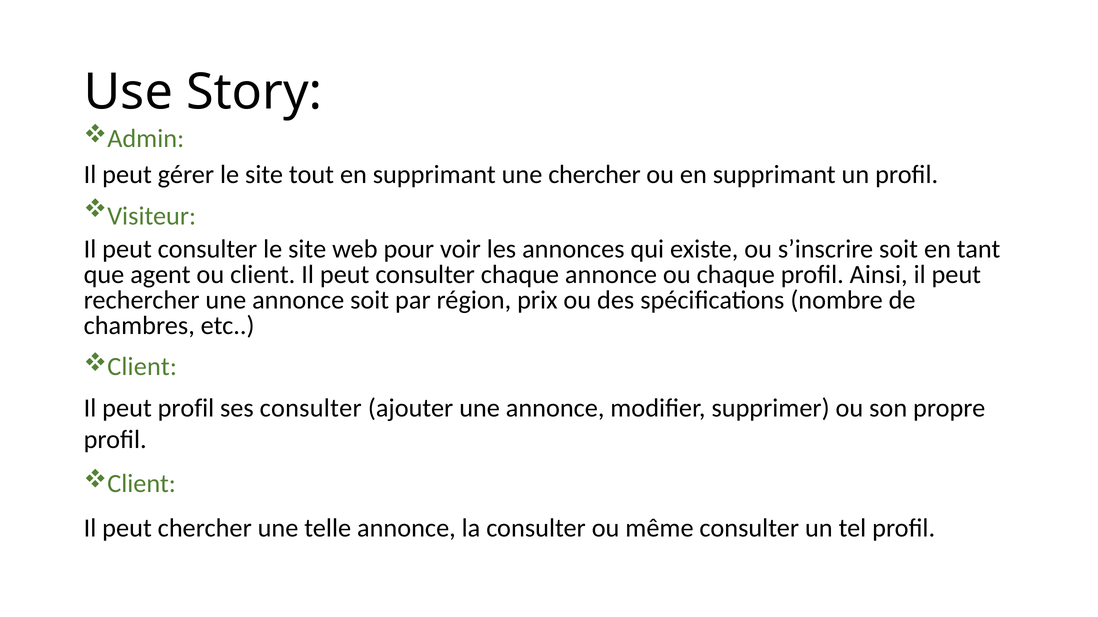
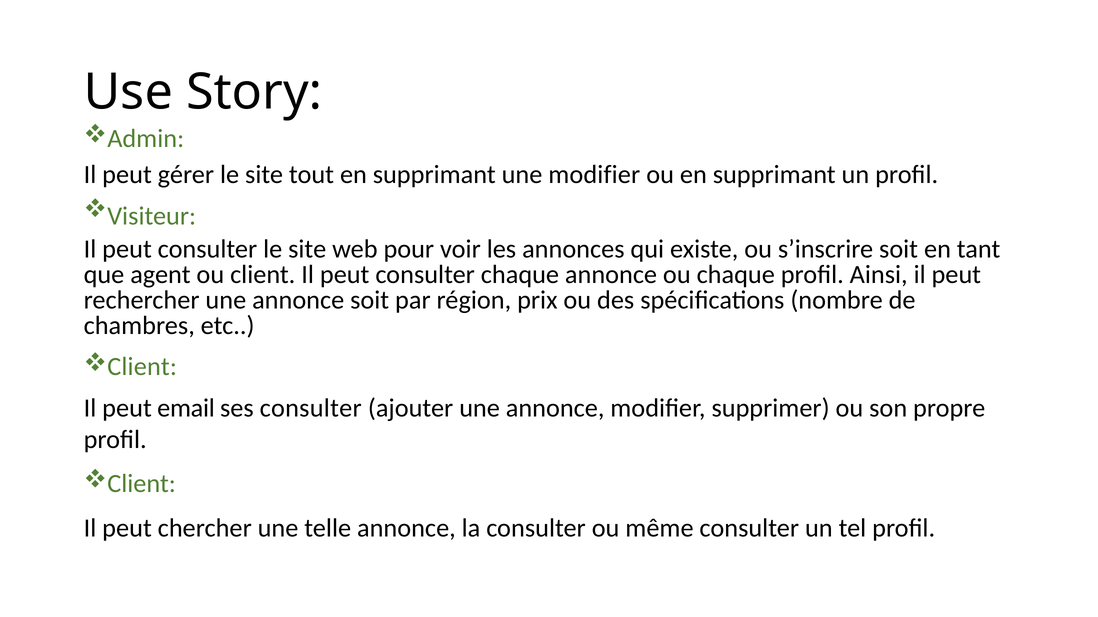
une chercher: chercher -> modifier (594, 175)
peut profil: profil -> email (186, 409)
